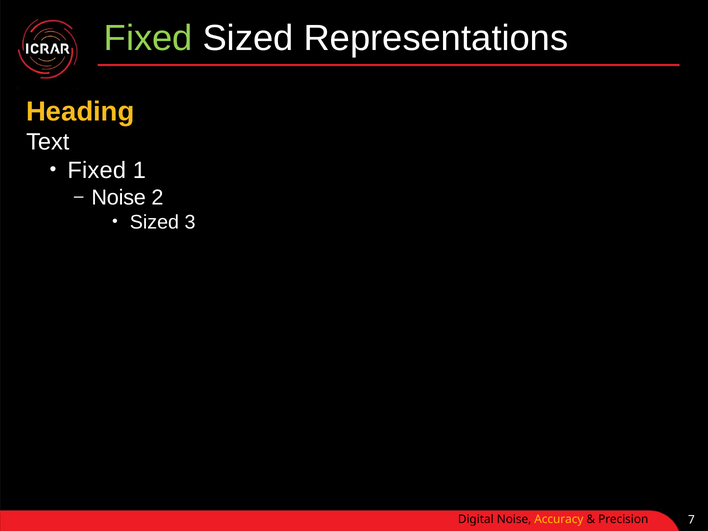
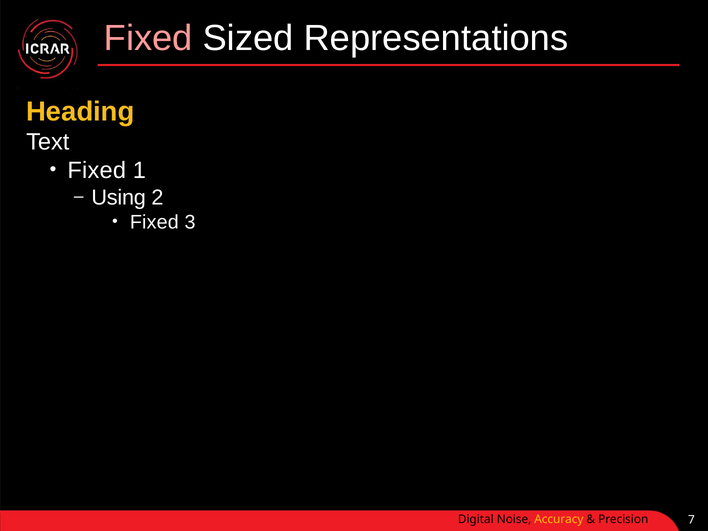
Fixed colour: light green -> pink (148, 38)
Noise: Noise -> Using (119, 197)
Sized: Sized -> Fixed (154, 222)
